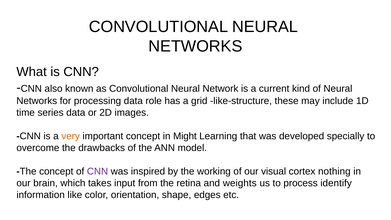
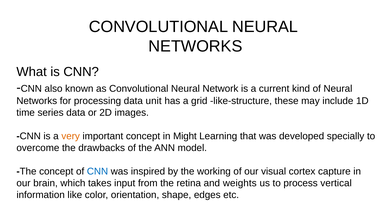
role: role -> unit (154, 101)
CNN colour: purple -> blue (97, 171)
nothing: nothing -> capture (334, 171)
identify: identify -> vertical (336, 183)
